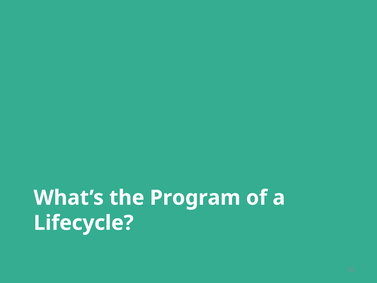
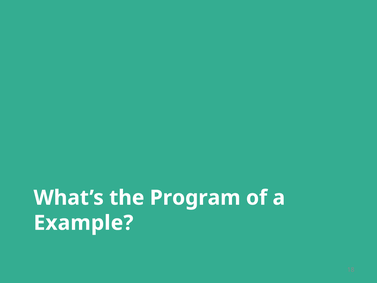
Lifecycle: Lifecycle -> Example (83, 223)
